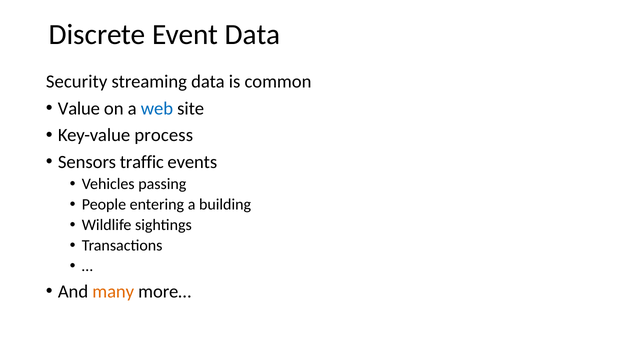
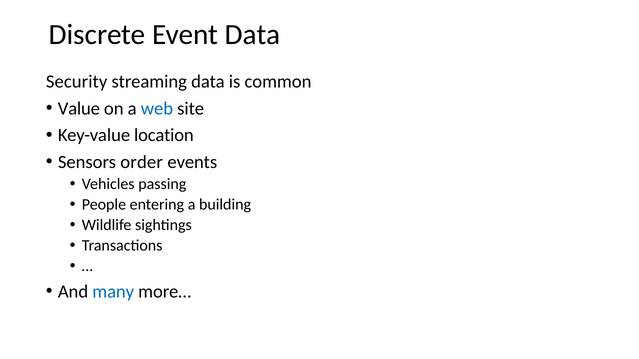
process: process -> location (164, 135)
traffic: traffic -> order (142, 162)
many colour: orange -> blue (113, 292)
